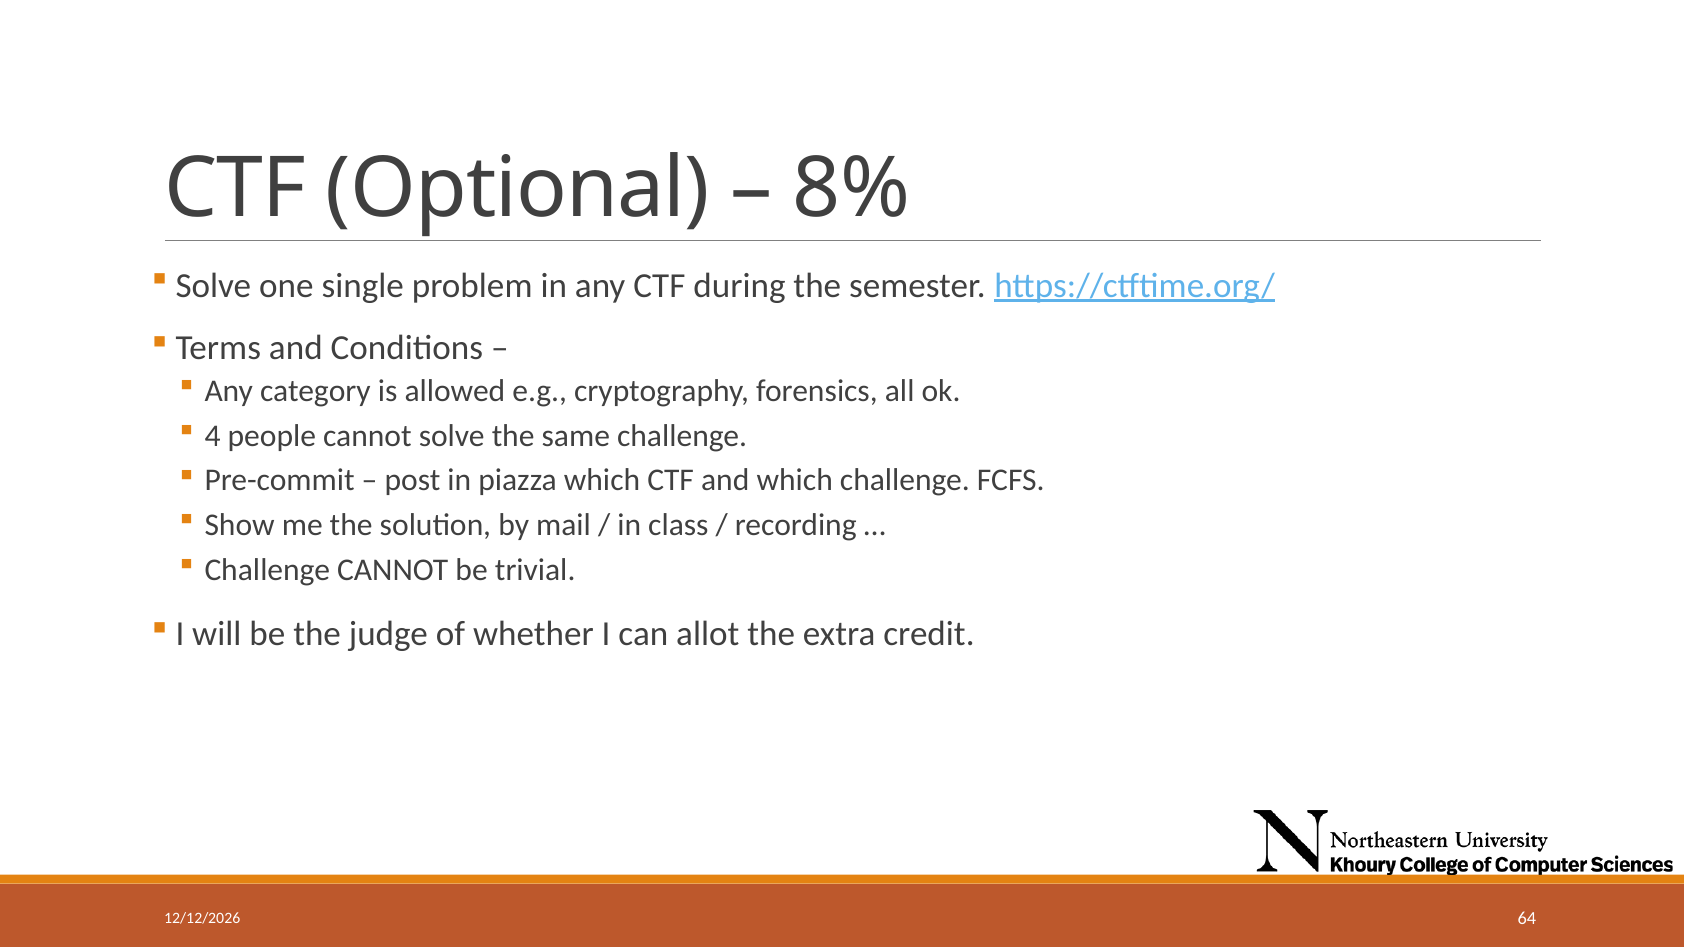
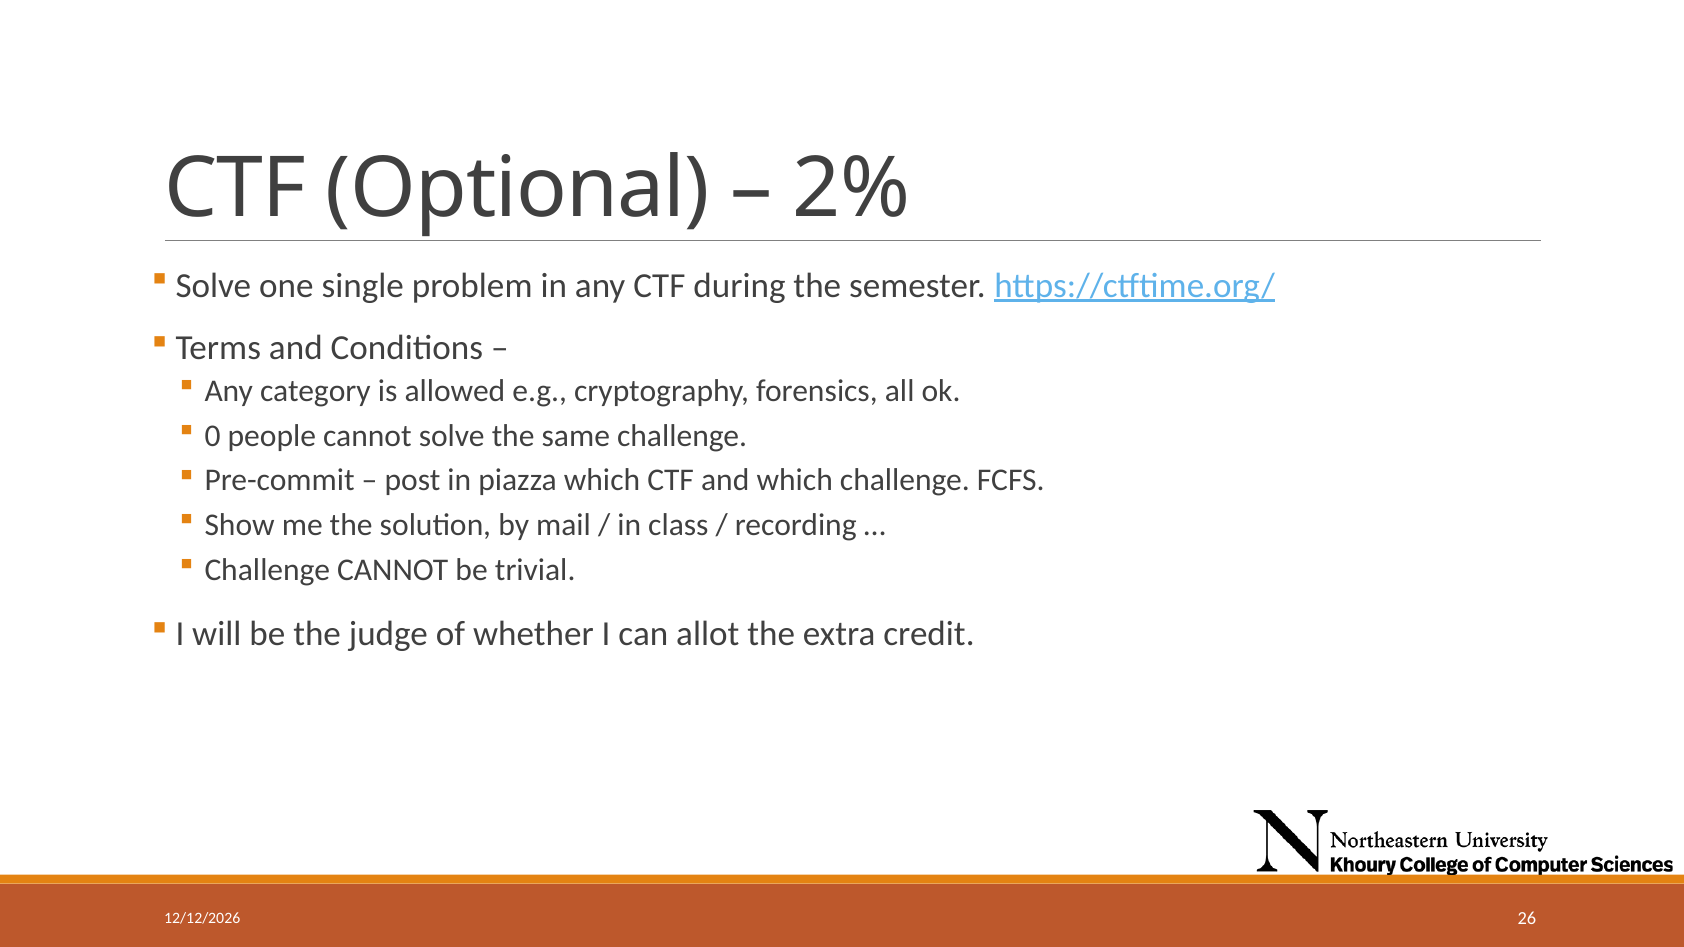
8%: 8% -> 2% (851, 189)
4: 4 -> 0 (213, 436)
64: 64 -> 26 (1527, 919)
